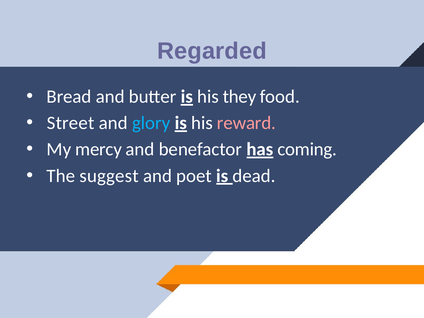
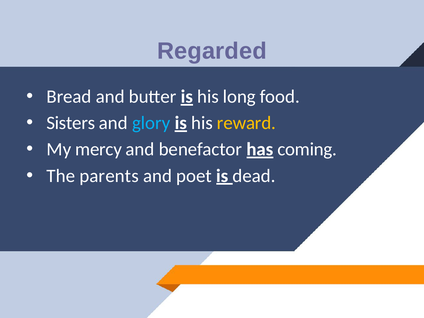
they: they -> long (239, 97)
Street: Street -> Sisters (71, 123)
reward colour: pink -> yellow (246, 123)
suggest: suggest -> parents (109, 176)
